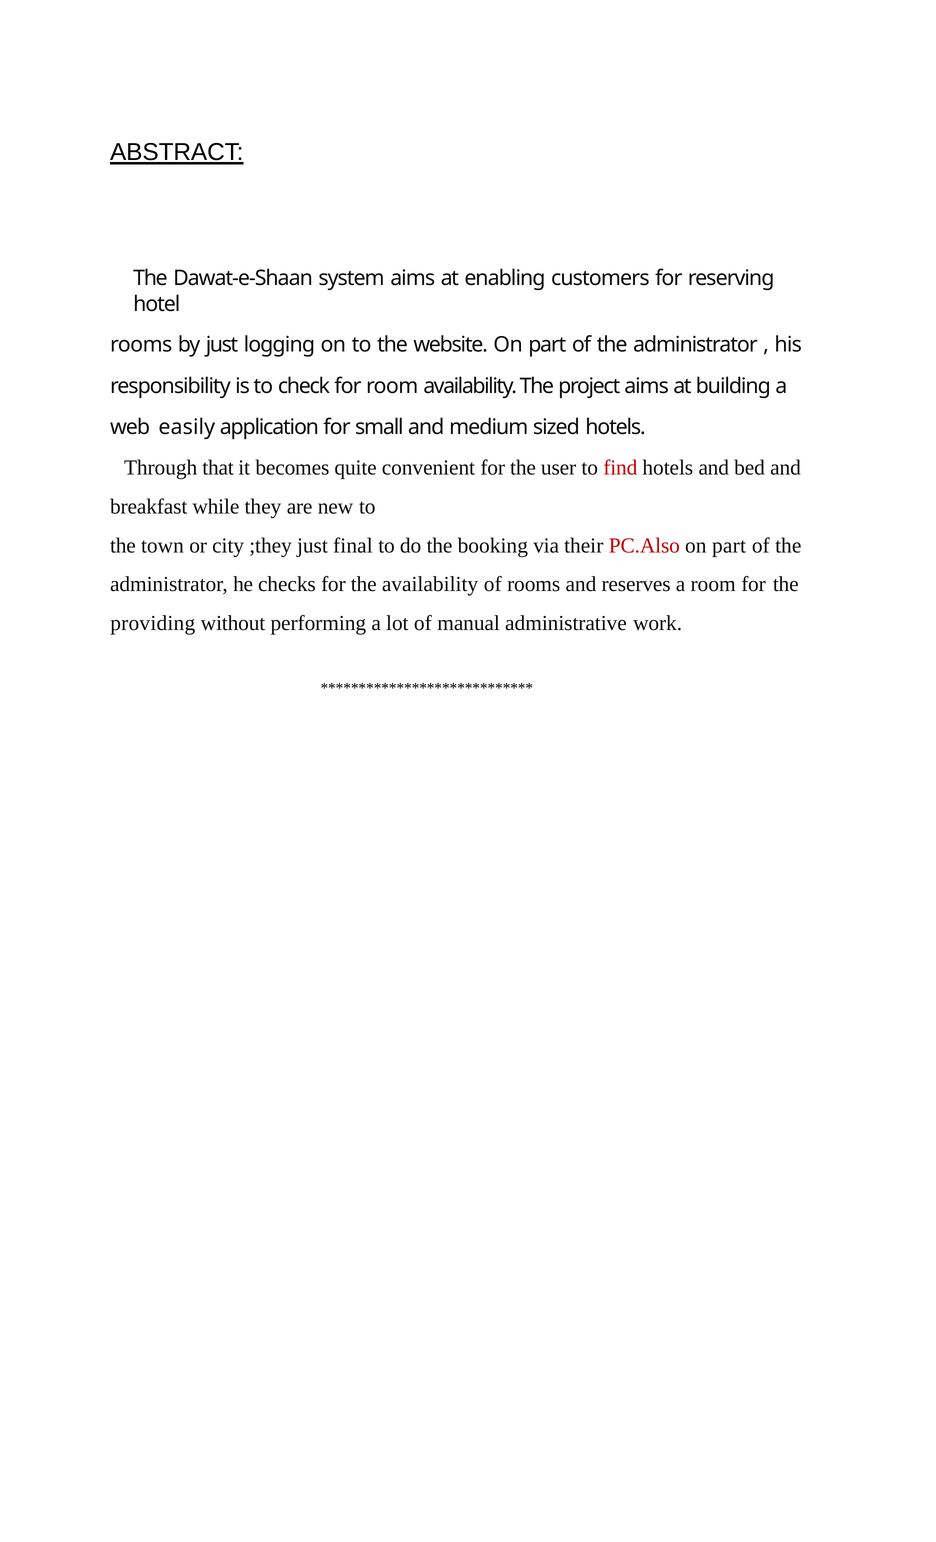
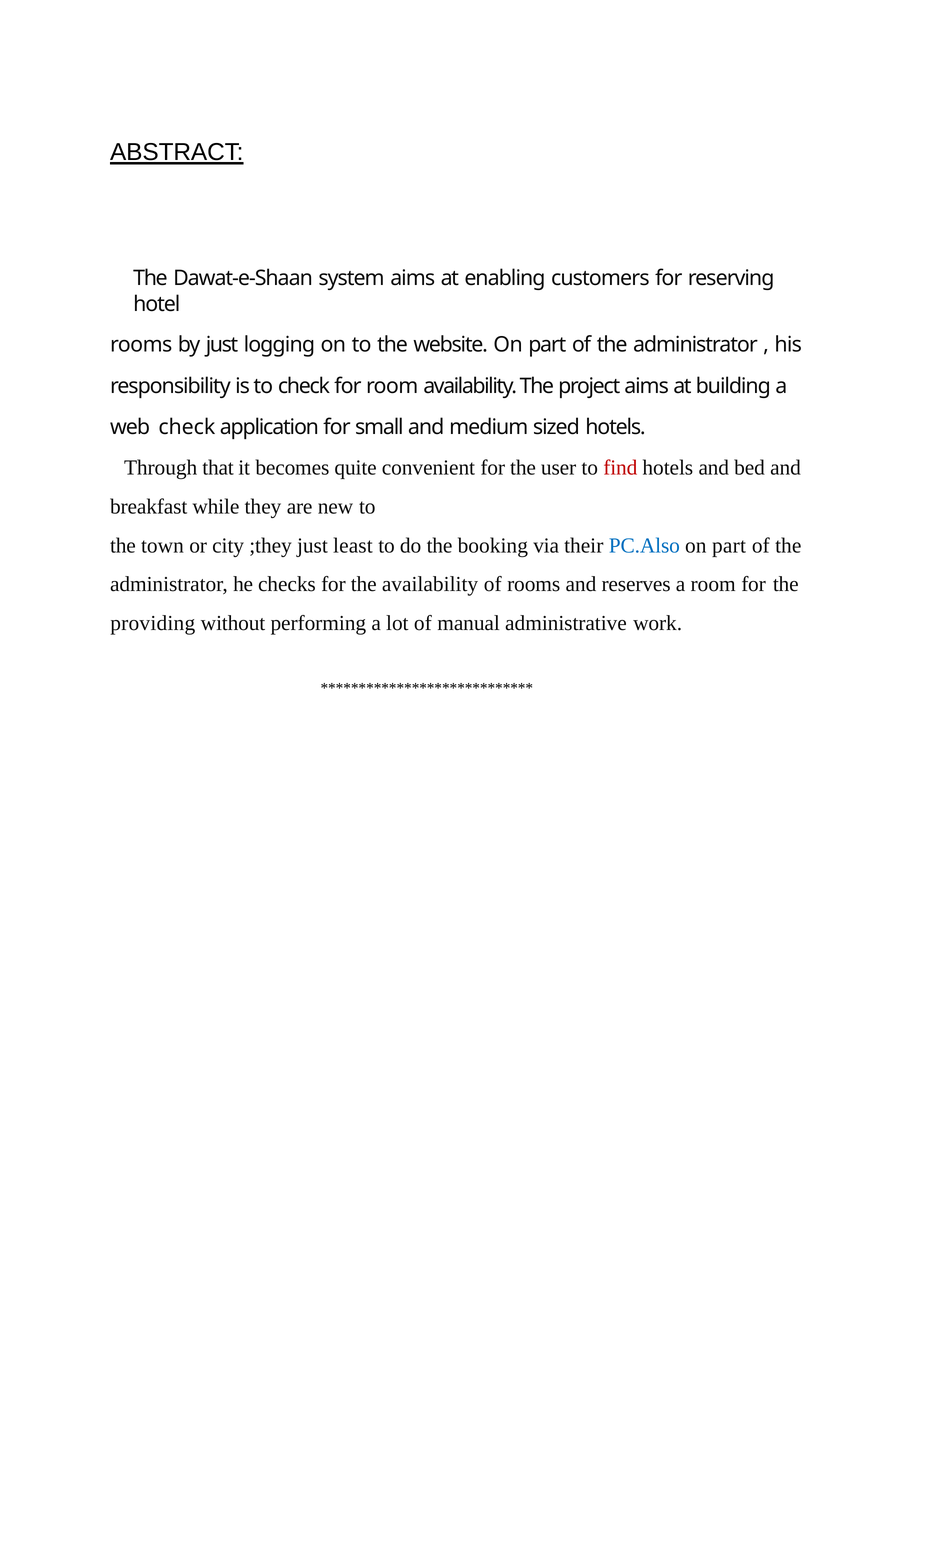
web easily: easily -> check (187, 427)
final: final -> least (353, 545)
PC.Also colour: red -> blue (644, 545)
